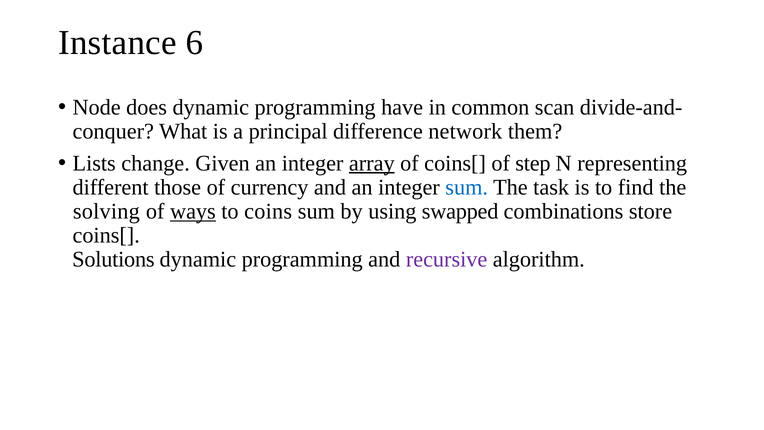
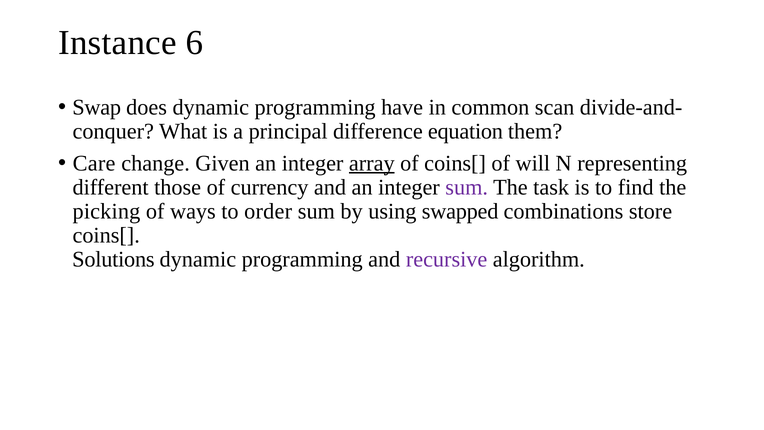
Node: Node -> Swap (97, 107)
network: network -> equation (465, 131)
Lists: Lists -> Care (94, 163)
step: step -> will (533, 163)
sum colour: blue -> purple (467, 187)
solving: solving -> picking (106, 211)
ways underline: present -> none (193, 211)
coins: coins -> order (268, 211)
